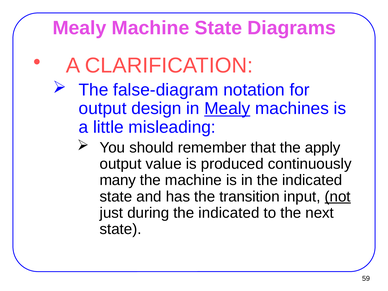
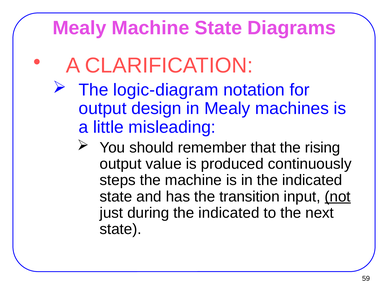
false-diagram: false-diagram -> logic-diagram (166, 90)
Mealy underline: present -> none (227, 108)
apply: apply -> rising (323, 148)
many: many -> steps (118, 180)
